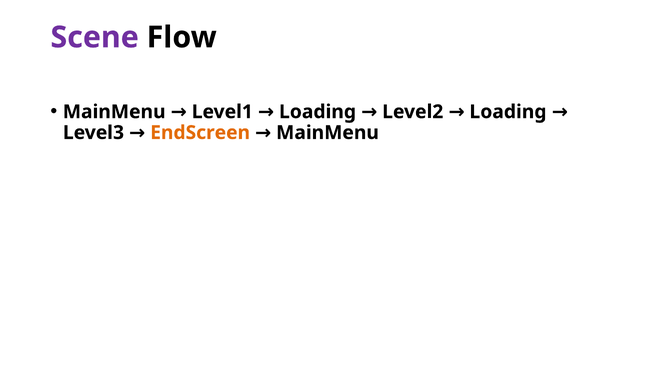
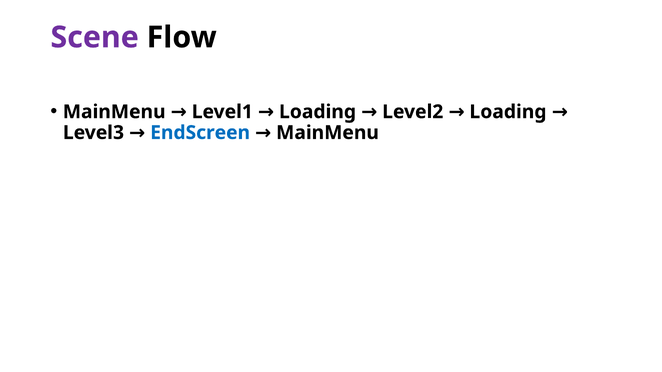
EndScreen colour: orange -> blue (200, 133)
